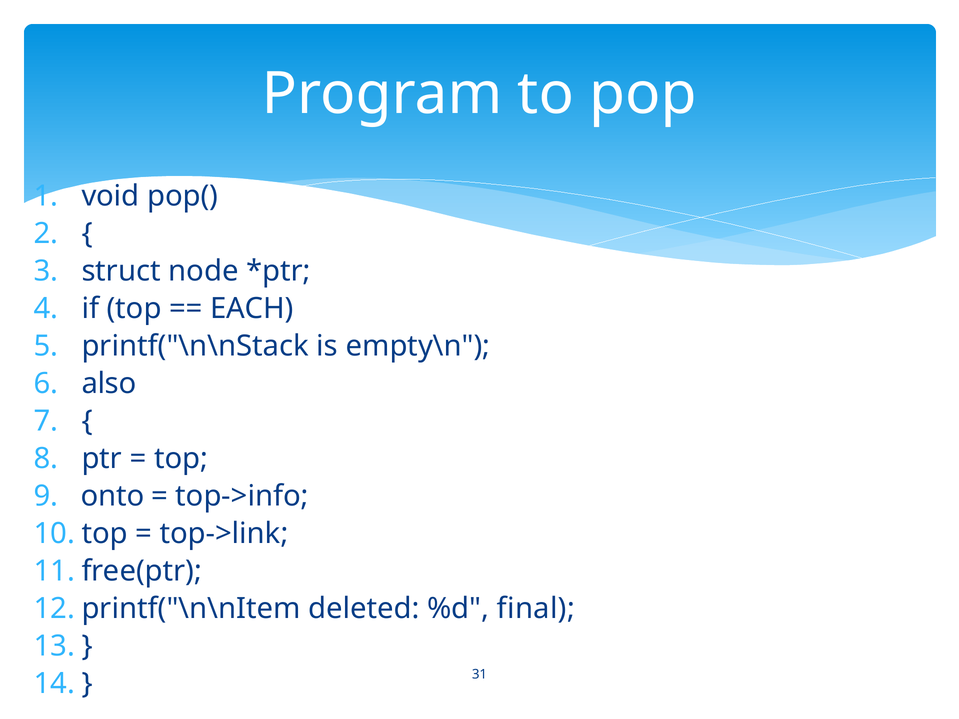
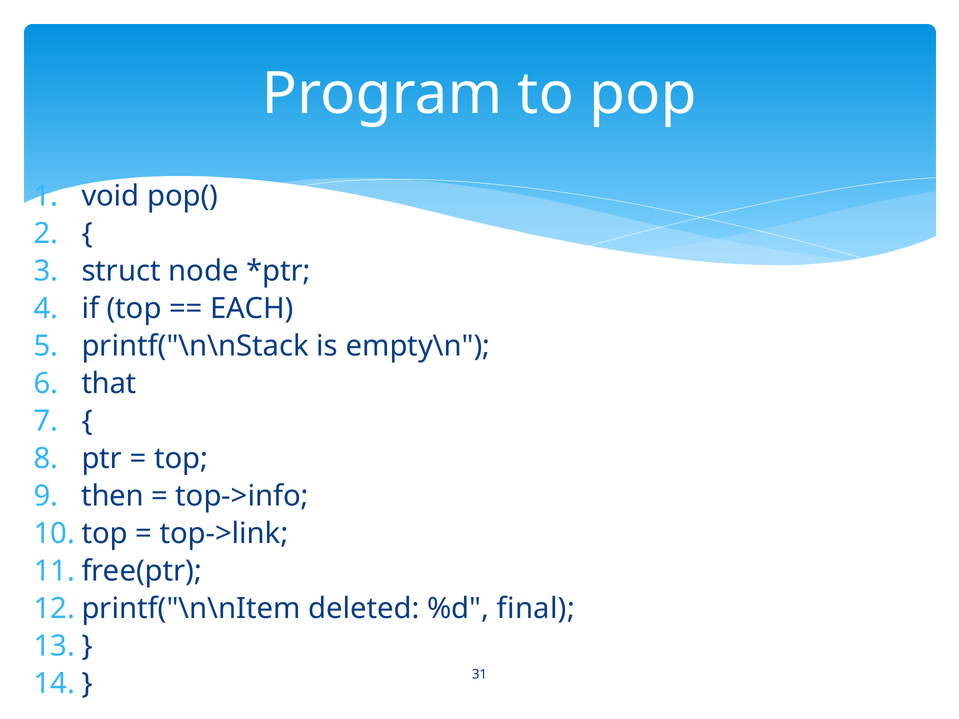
also: also -> that (109, 384)
onto: onto -> then (113, 496)
